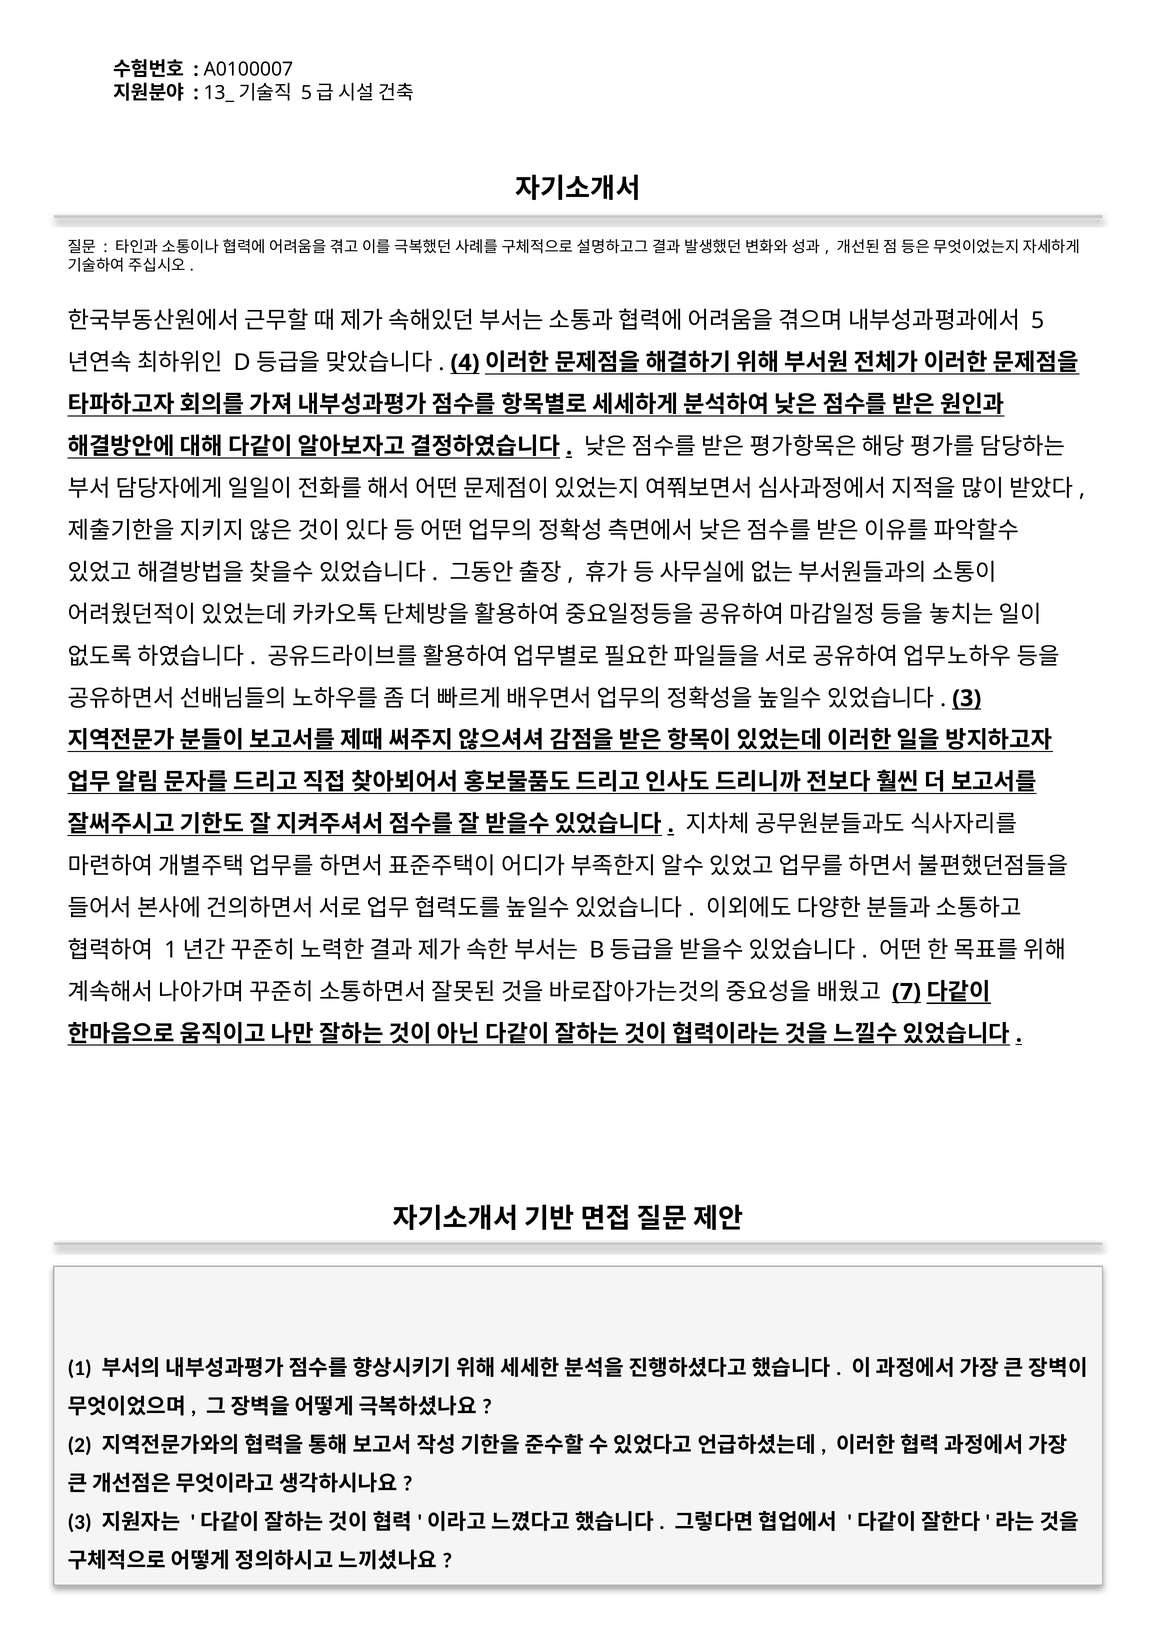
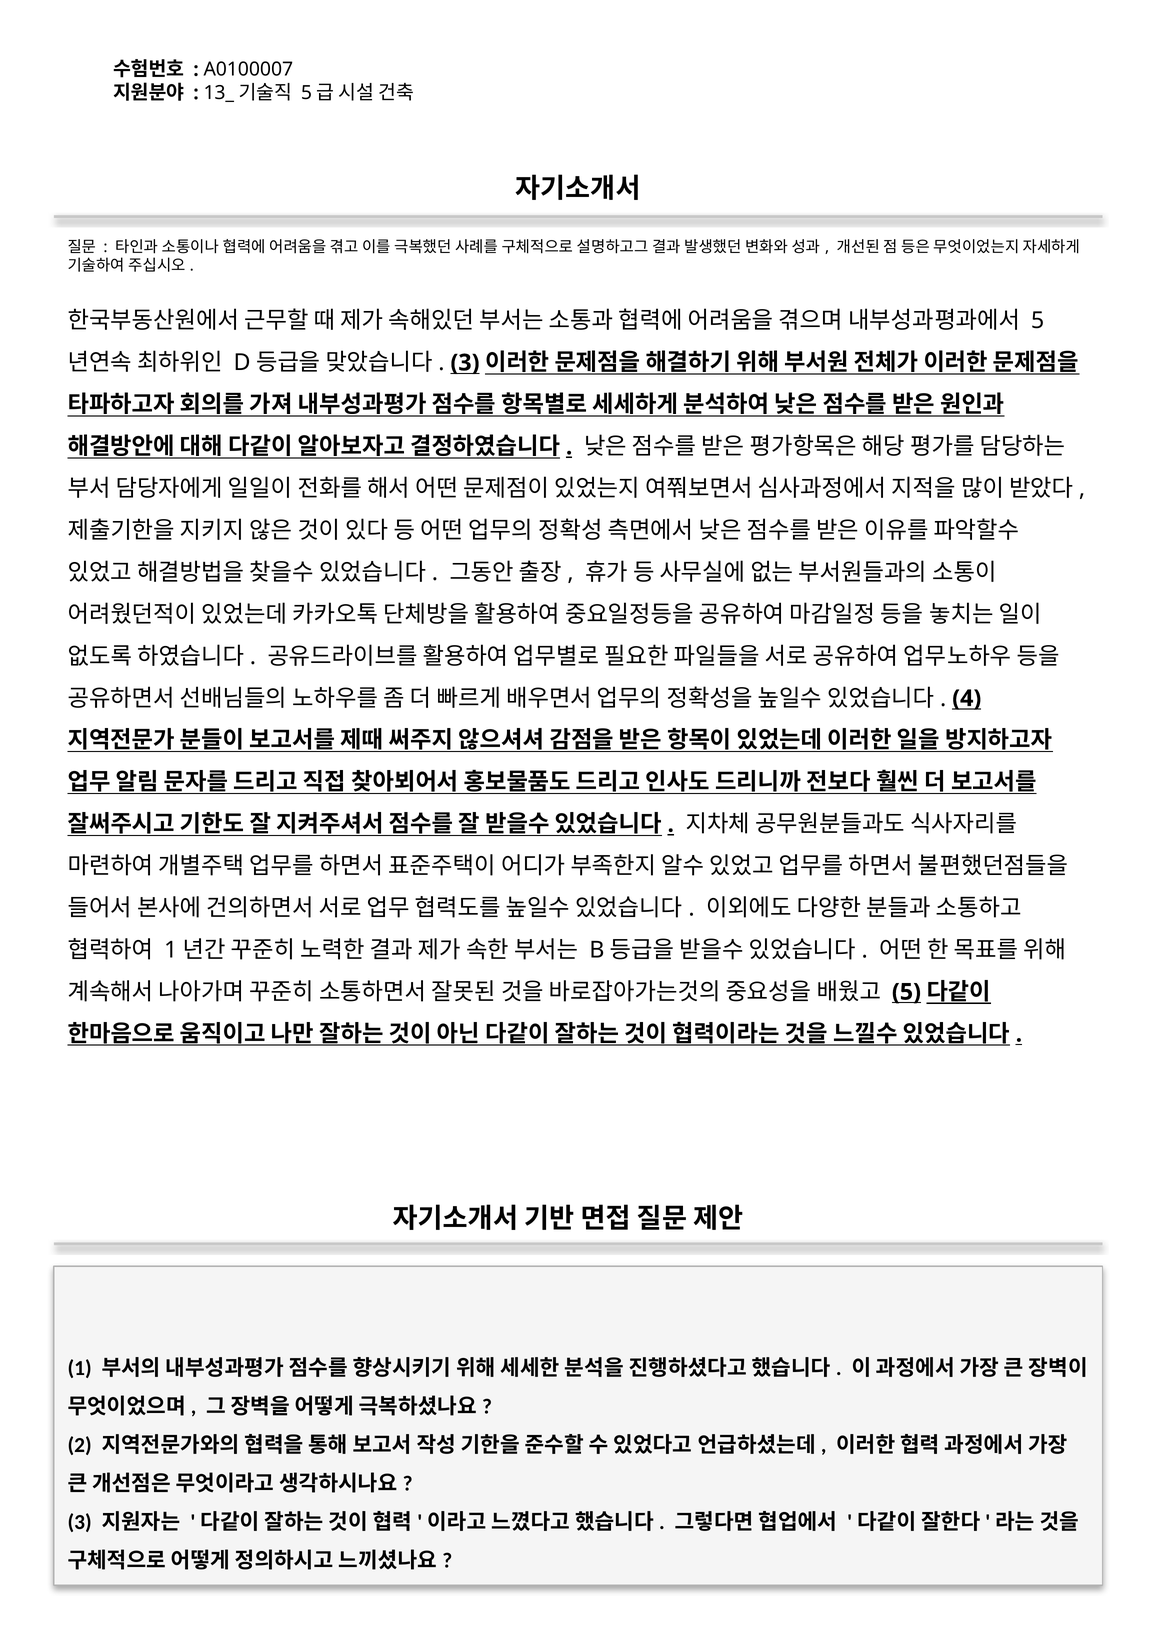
4: 4 -> 3 (465, 363)
3: 3 -> 4 (967, 698)
7: 7 -> 5 (906, 992)
